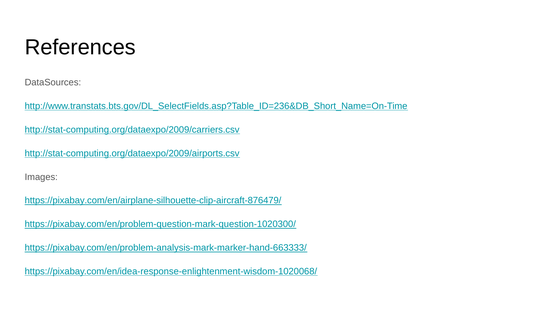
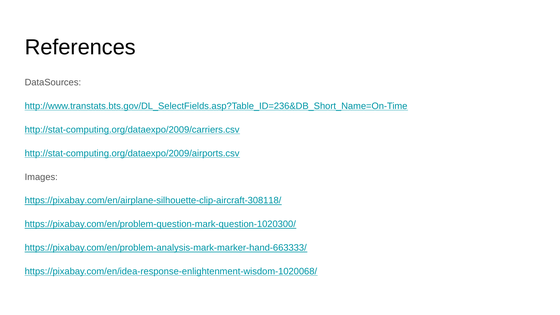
https://pixabay.com/en/airplane-silhouette-clip-aircraft-876479/: https://pixabay.com/en/airplane-silhouette-clip-aircraft-876479/ -> https://pixabay.com/en/airplane-silhouette-clip-aircraft-308118/ (153, 201)
